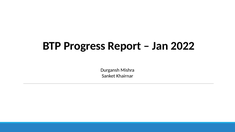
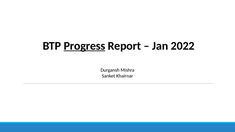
Progress underline: none -> present (84, 46)
